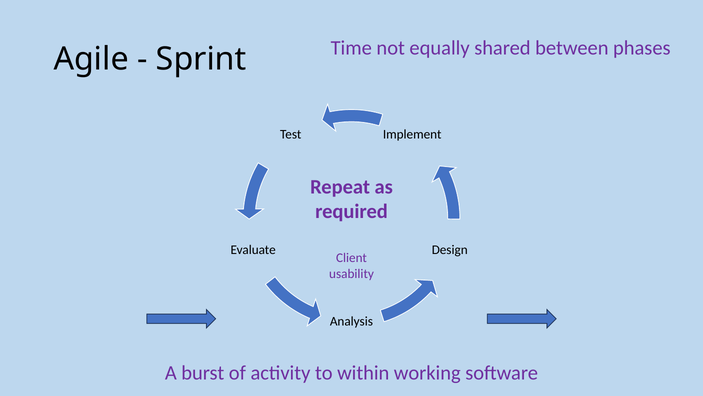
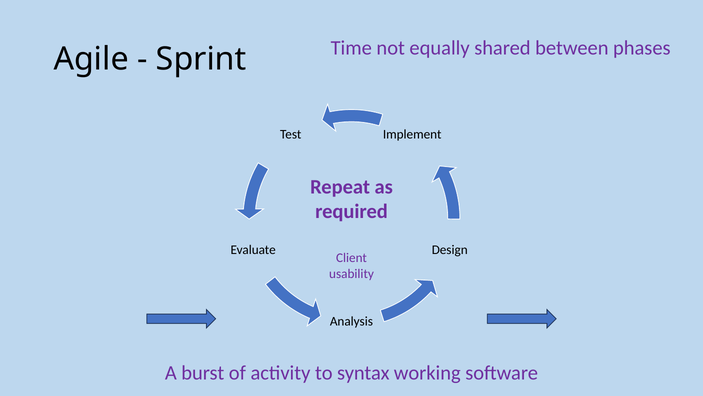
within: within -> syntax (363, 372)
